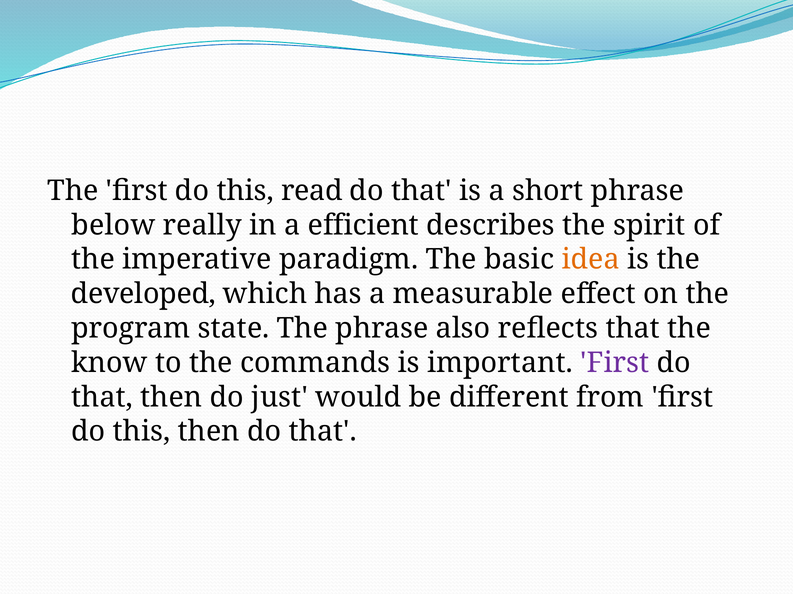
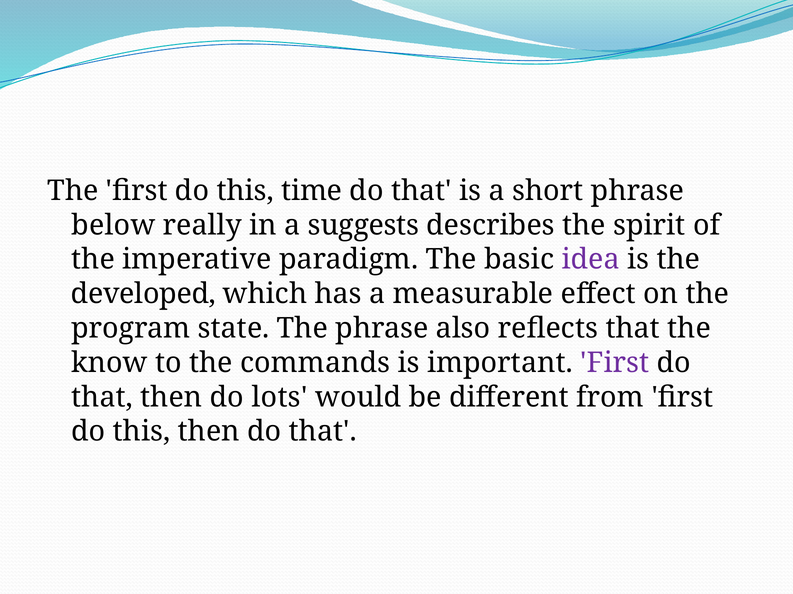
read: read -> time (312, 191)
efficient: efficient -> suggests (364, 225)
idea colour: orange -> purple (591, 260)
just: just -> lots (280, 398)
